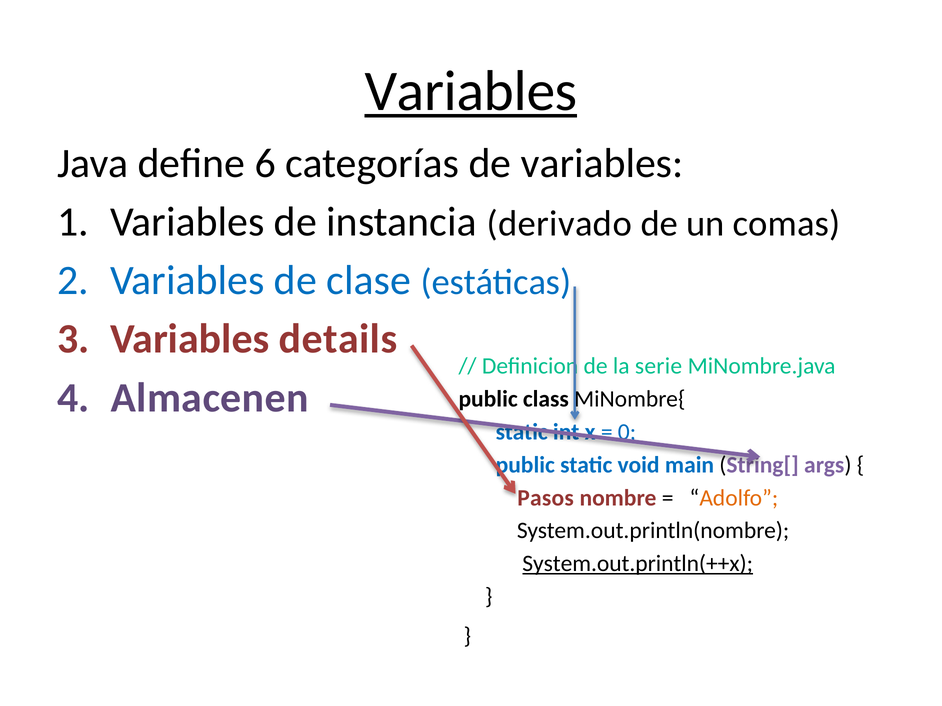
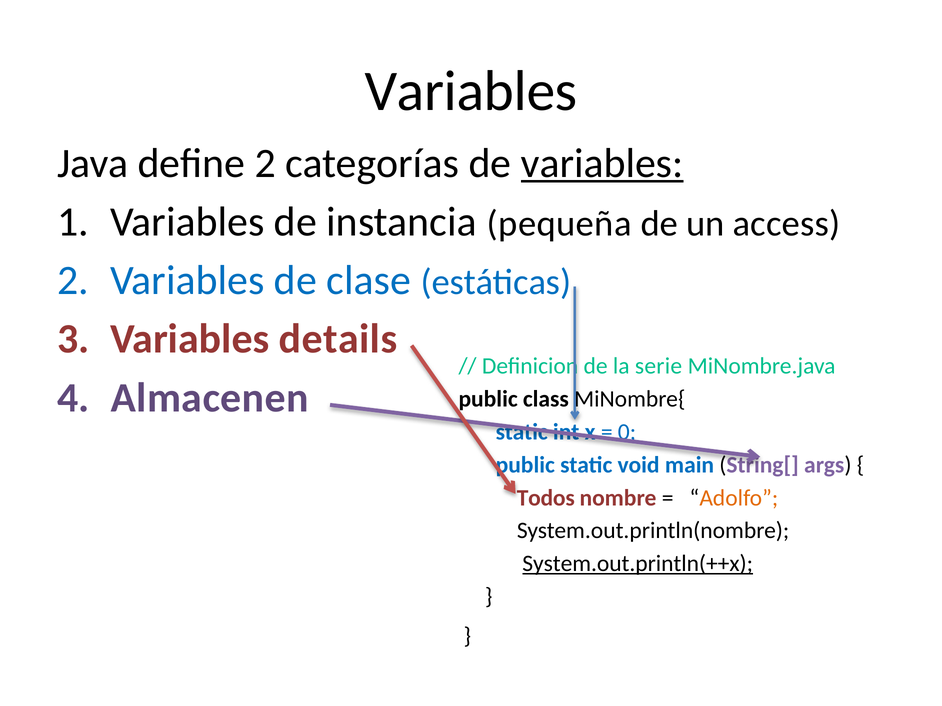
Variables underline: present -> none (471, 91)
define 6: 6 -> 2 (265, 163)
variables underline: none -> present (602, 163)
derivado: derivado -> pequeña (559, 224)
comas: comas -> access (786, 224)
Pasos: Pasos -> Todos (546, 498)
